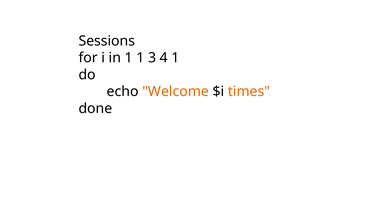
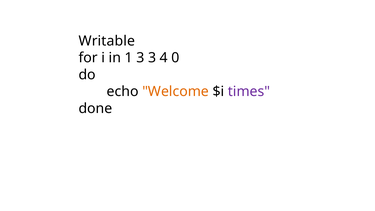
Sessions: Sessions -> Writable (107, 41)
1 1: 1 -> 3 (140, 58)
4 1: 1 -> 0 (175, 58)
times colour: orange -> purple (249, 92)
